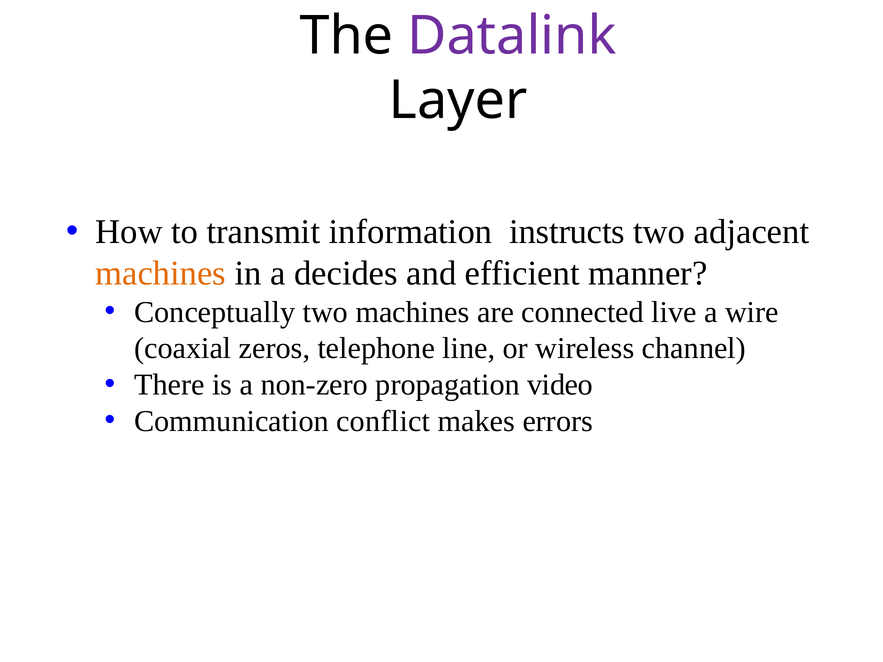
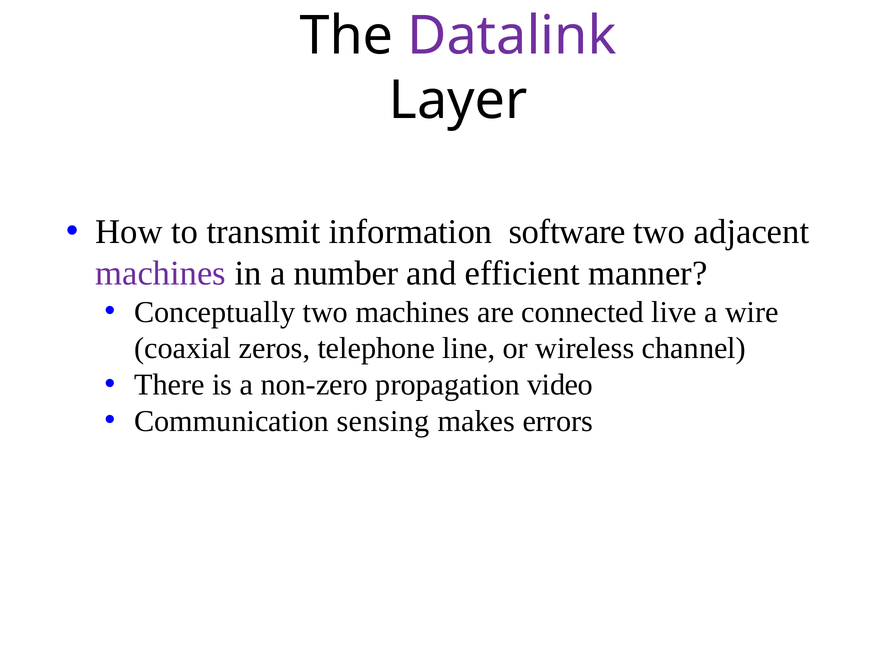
instructs: instructs -> software (567, 232)
machines colour: orange -> purple (161, 274)
decides: decides -> number (346, 274)
conflict: conflict -> sensing (383, 421)
